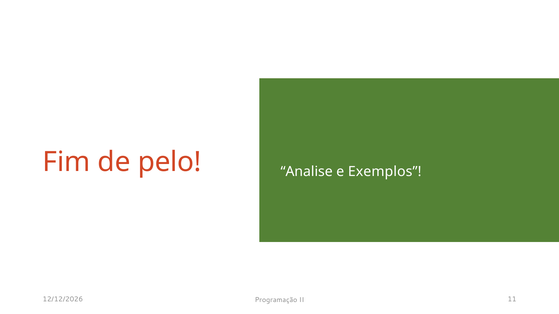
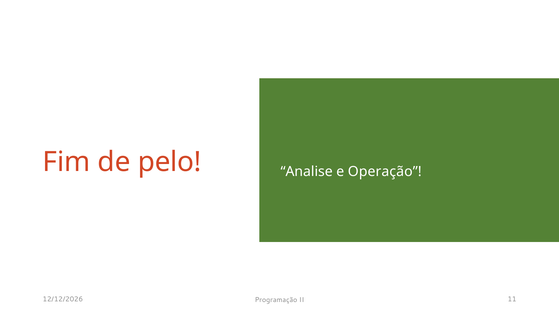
Exemplos: Exemplos -> Operação (385, 172)
